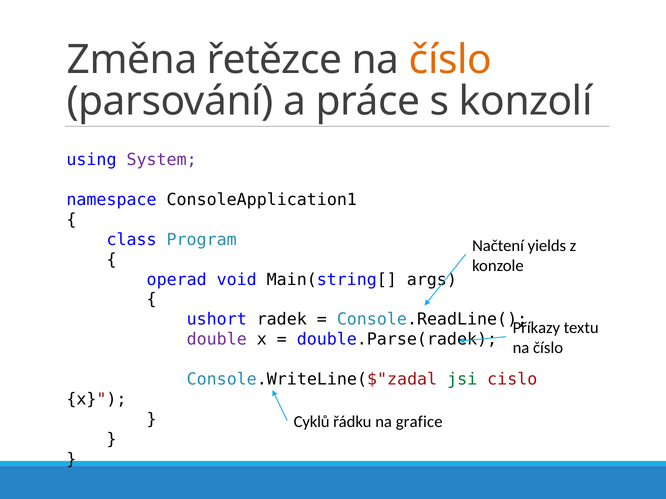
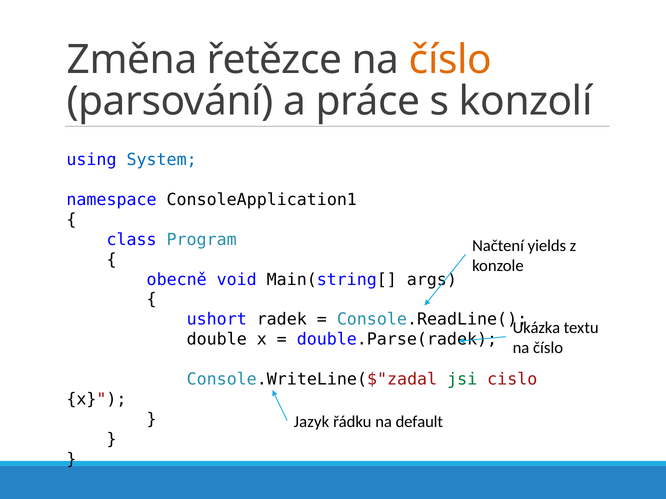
System colour: purple -> blue (162, 160)
operad: operad -> obecně (177, 280)
Příkazy: Příkazy -> Ukázka (536, 328)
double colour: purple -> black (217, 340)
Cyklů: Cyklů -> Jazyk (312, 422)
grafice: grafice -> default (419, 422)
